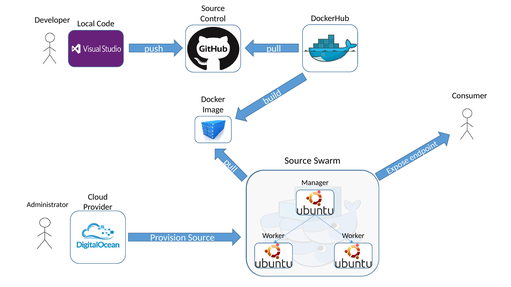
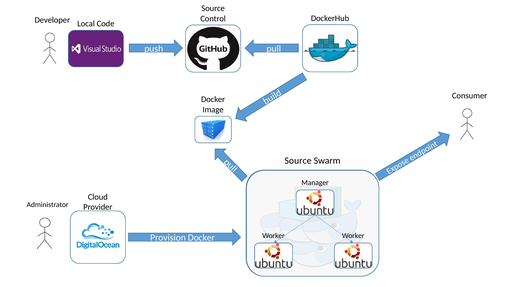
Provision Source: Source -> Docker (201, 238)
